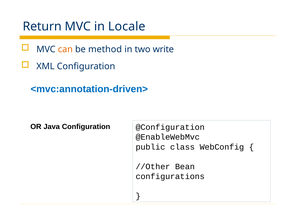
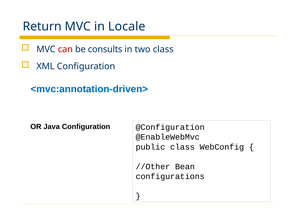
can colour: orange -> red (65, 49)
method: method -> consults (105, 49)
two write: write -> class (163, 49)
